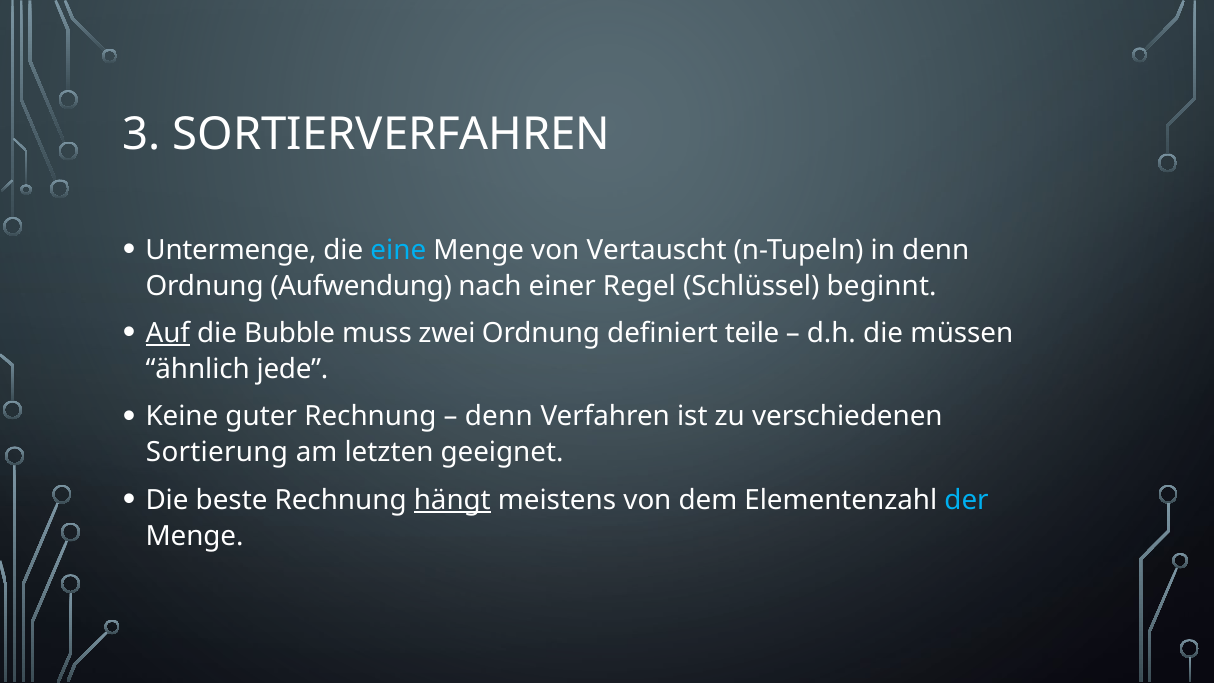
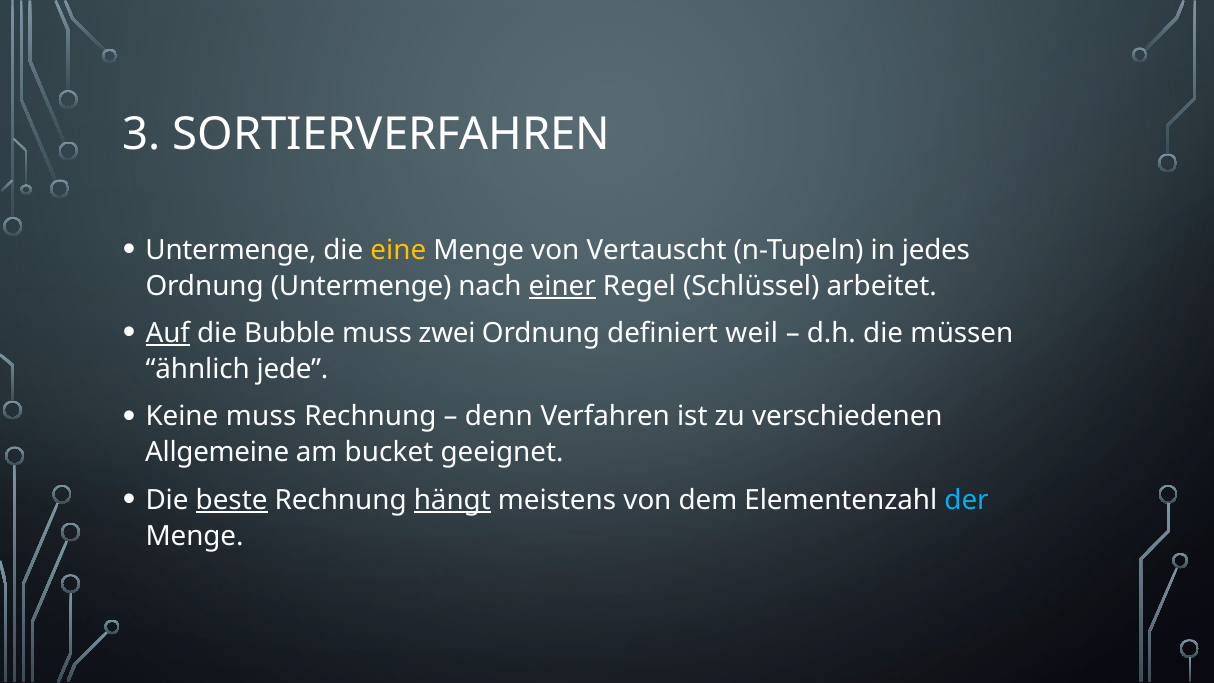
eine colour: light blue -> yellow (398, 250)
in denn: denn -> jedes (936, 250)
Ordnung Aufwendung: Aufwendung -> Untermenge (361, 286)
einer underline: none -> present (562, 286)
beginnt: beginnt -> arbeitet (882, 286)
teile: teile -> weil (752, 333)
Keine guter: guter -> muss (261, 417)
Sortierung: Sortierung -> Allgemeine (217, 453)
letzten: letzten -> bucket (389, 453)
beste underline: none -> present (232, 500)
